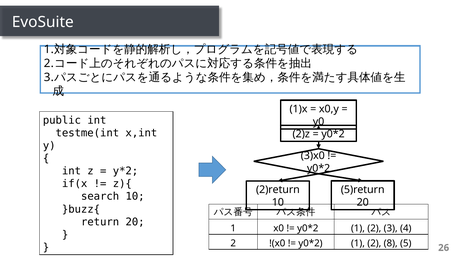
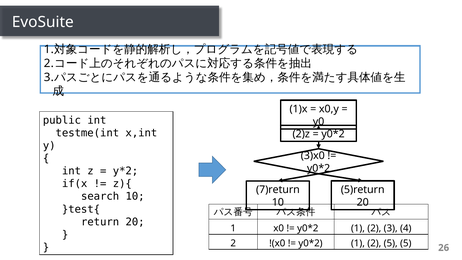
2)return: 2)return -> 7)return (278, 190)
}buzz{: }buzz{ -> }test{ (81, 209)
2 8: 8 -> 5 (391, 243)
